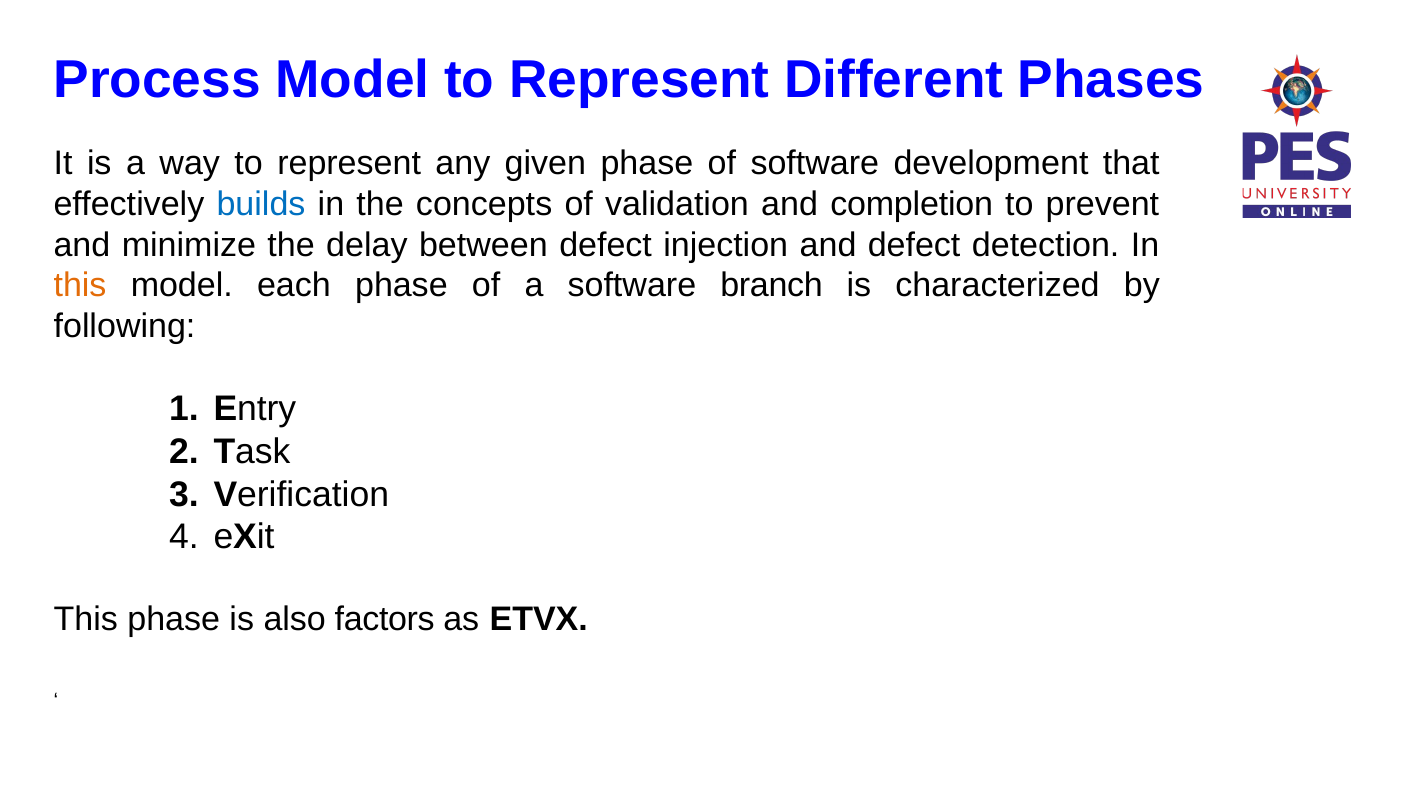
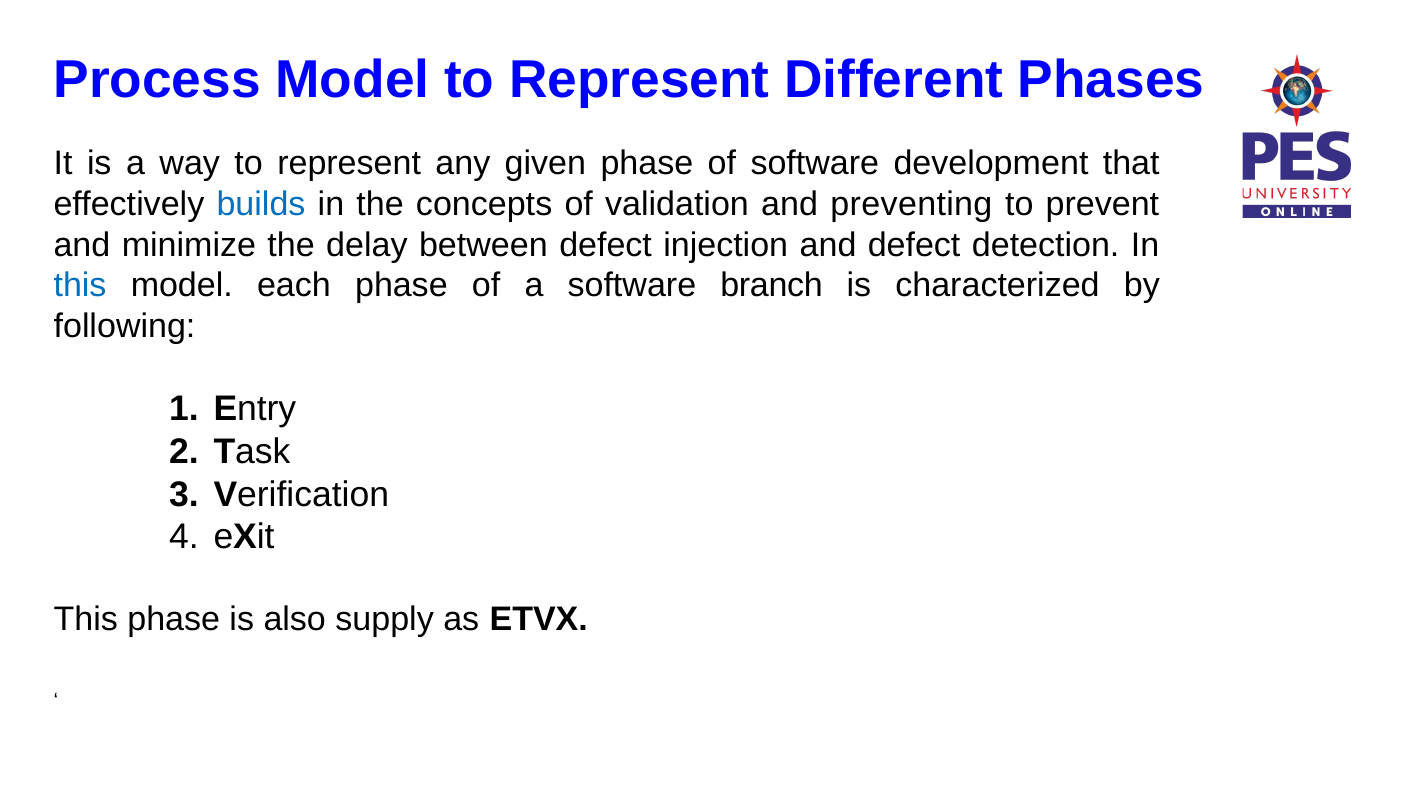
completion: completion -> preventing (911, 204)
this colour: orange -> blue (80, 286)
factors: factors -> supply (385, 620)
